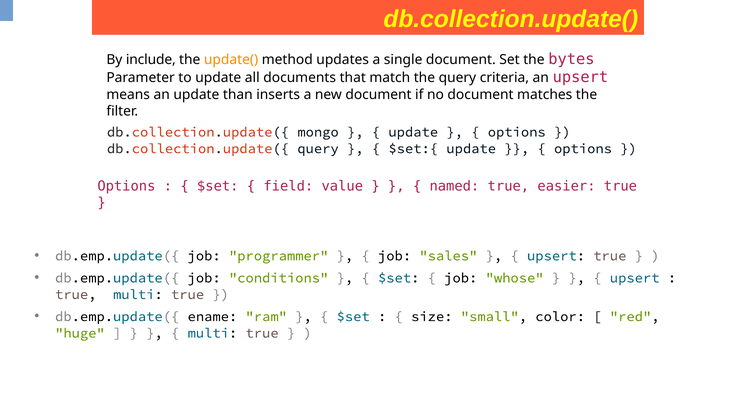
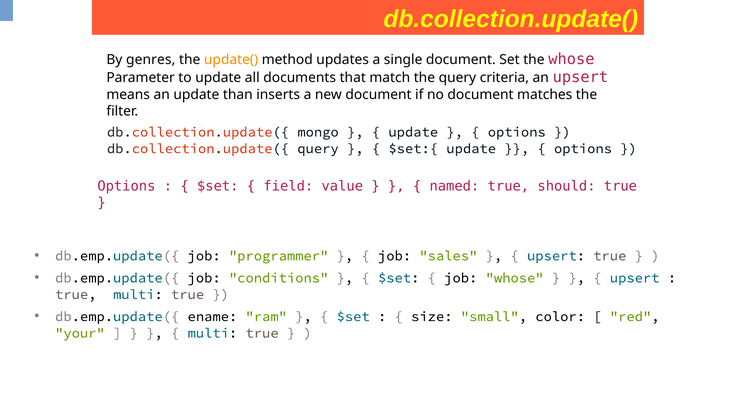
include: include -> genres (151, 59)
the bytes: bytes -> whose (571, 59)
easier: easier -> should (567, 186)
huge: huge -> your (80, 333)
